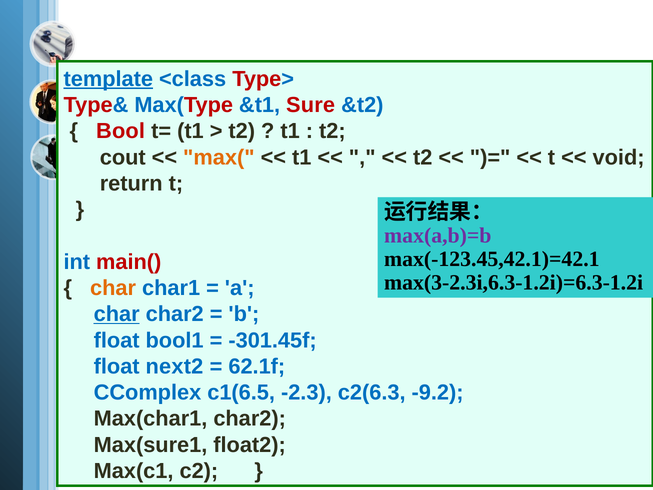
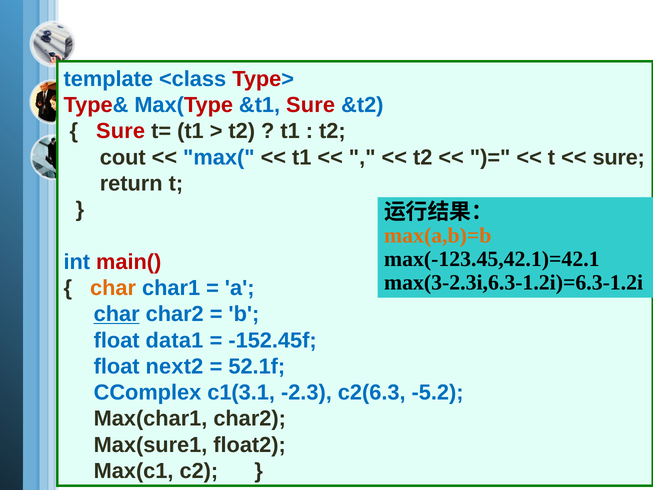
template underline: present -> none (108, 79)
Bool: Bool -> Sure (121, 131)
max( colour: orange -> blue (219, 157)
void: void -> sure (619, 157)
max(a,b)=b colour: purple -> orange (438, 235)
bool1: bool1 -> data1 (174, 340)
-301.45f: -301.45f -> -152.45f (273, 340)
62.1f: 62.1f -> 52.1f (257, 366)
c1(6.5: c1(6.5 -> c1(3.1 (241, 392)
-9.2: -9.2 -> -5.2 (438, 392)
